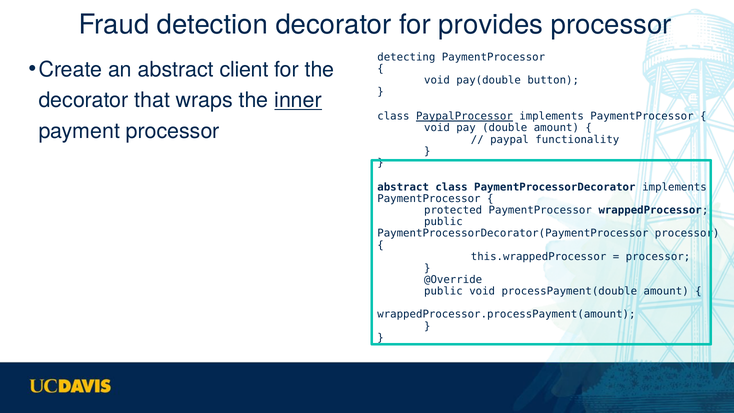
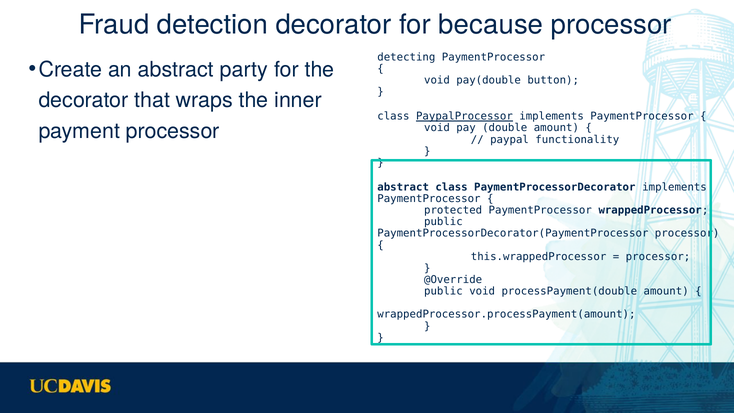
provides: provides -> because (491, 25)
client: client -> party (244, 70)
inner underline: present -> none (298, 100)
